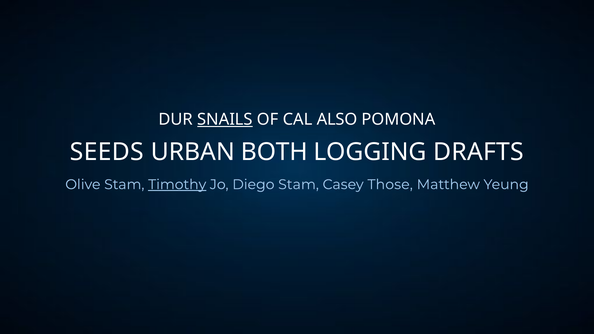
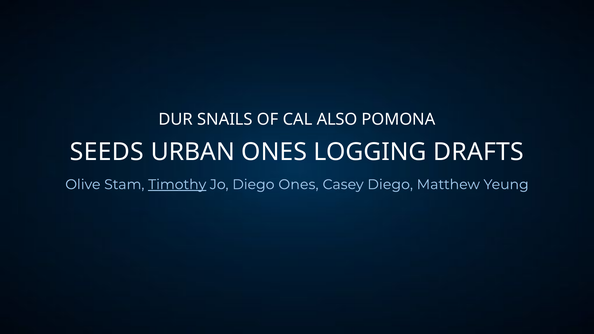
SNAILS underline: present -> none (225, 119)
URBAN BOTH: BOTH -> ONES (274, 152)
Diego Stam: Stam -> Ones (298, 185)
Casey Those: Those -> Diego (390, 185)
